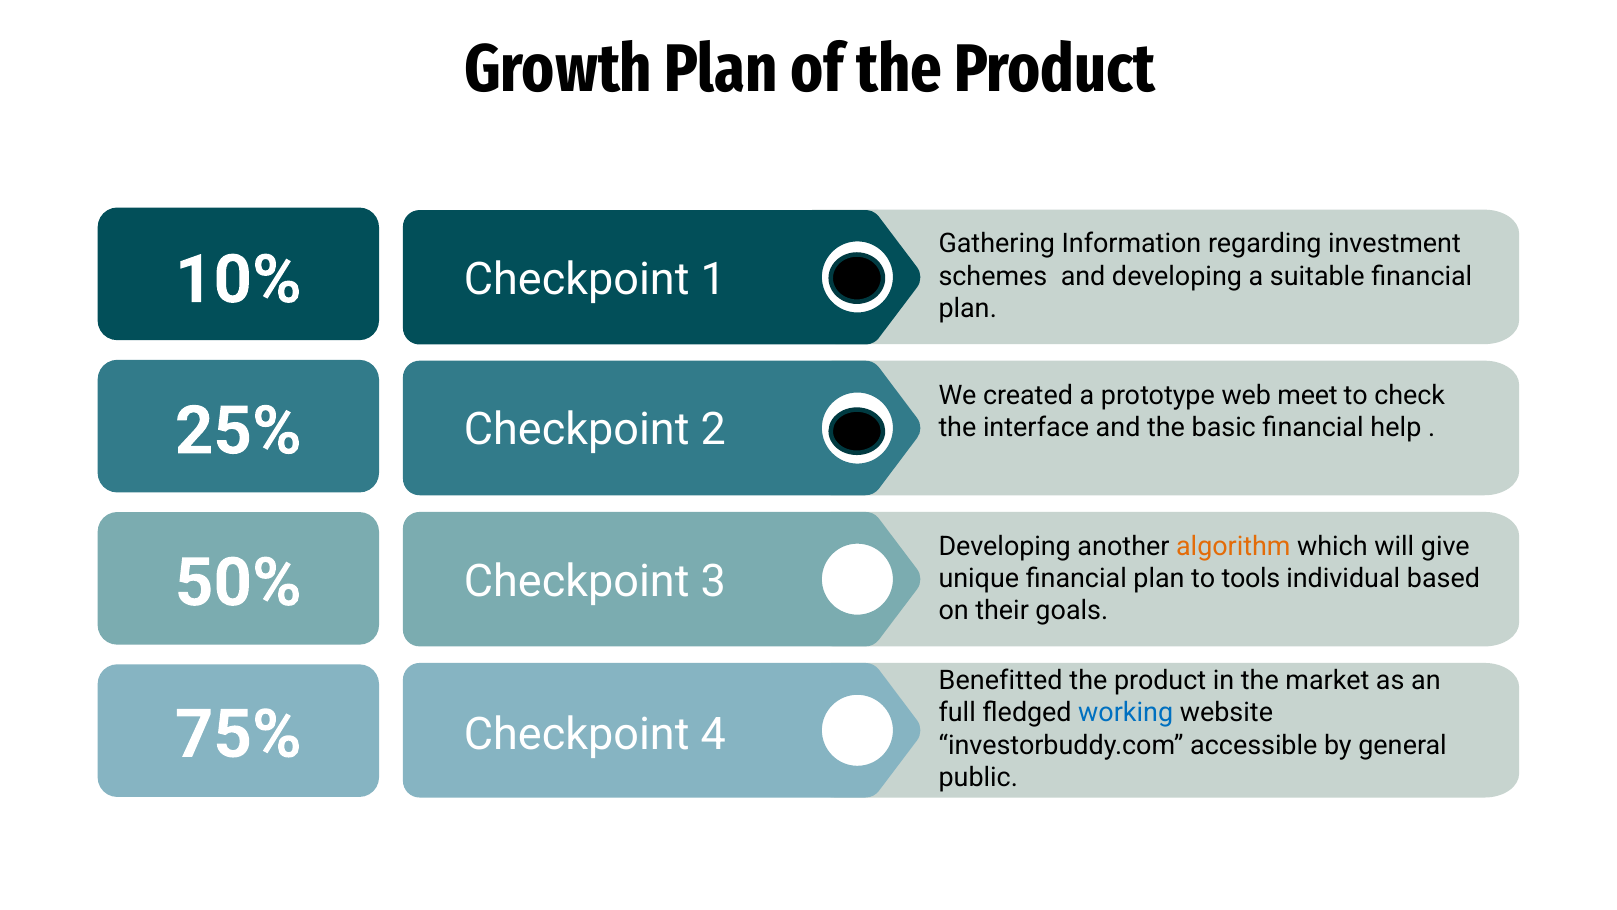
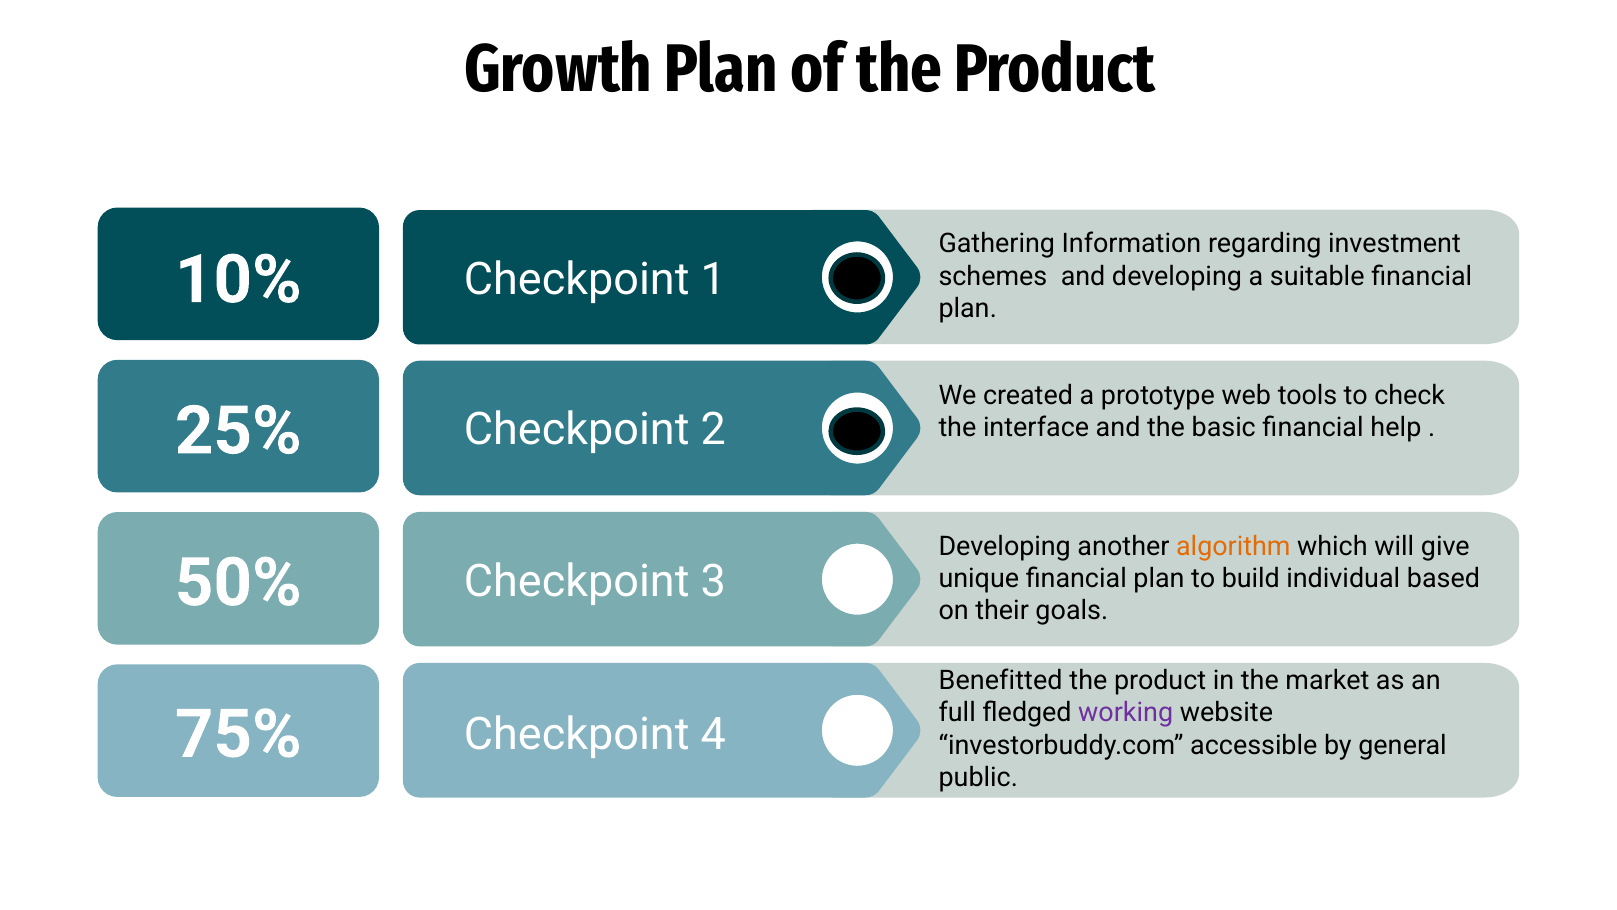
meet: meet -> tools (1307, 395)
tools: tools -> build (1251, 578)
working colour: blue -> purple (1126, 713)
